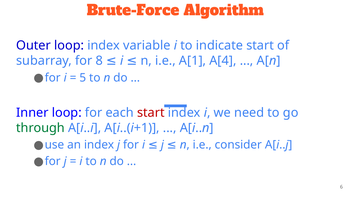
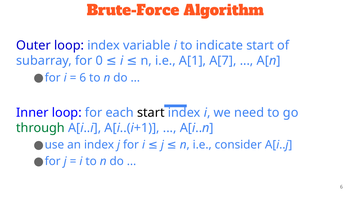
8: 8 -> 0 (99, 61)
A[4: A[4 -> A[7 (223, 61)
5: 5 -> 6 (83, 77)
start colour: red -> black (151, 112)
